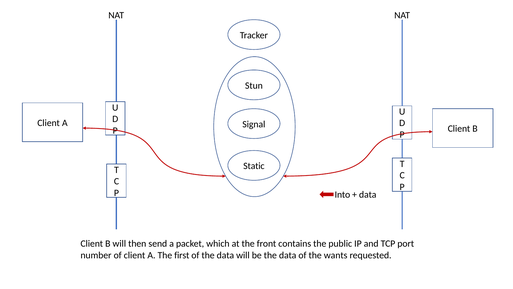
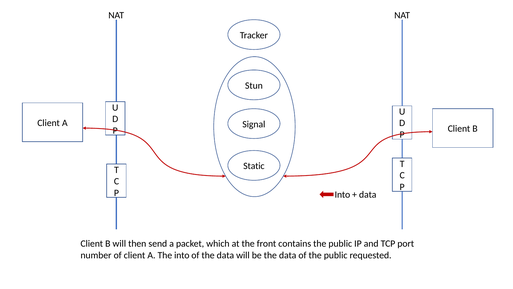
The first: first -> into (182, 255)
of the wants: wants -> public (336, 255)
